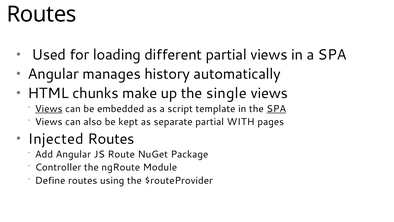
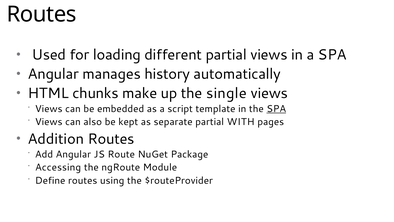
Views underline: present -> none (49, 109)
Injected: Injected -> Addition (56, 139)
Controller: Controller -> Accessing (58, 167)
